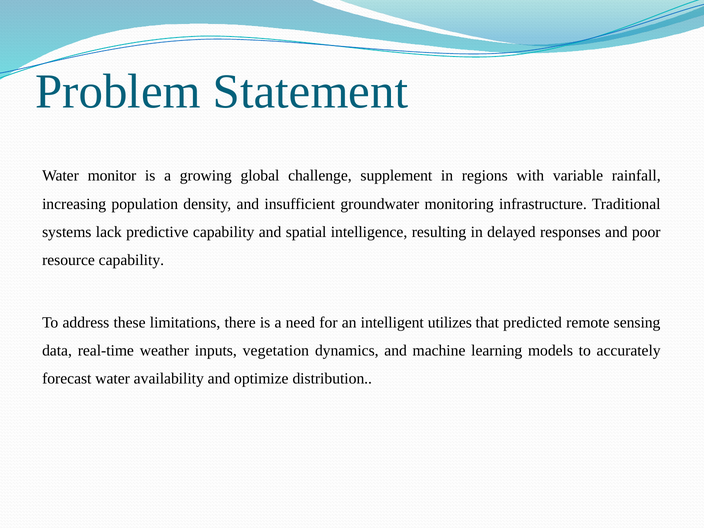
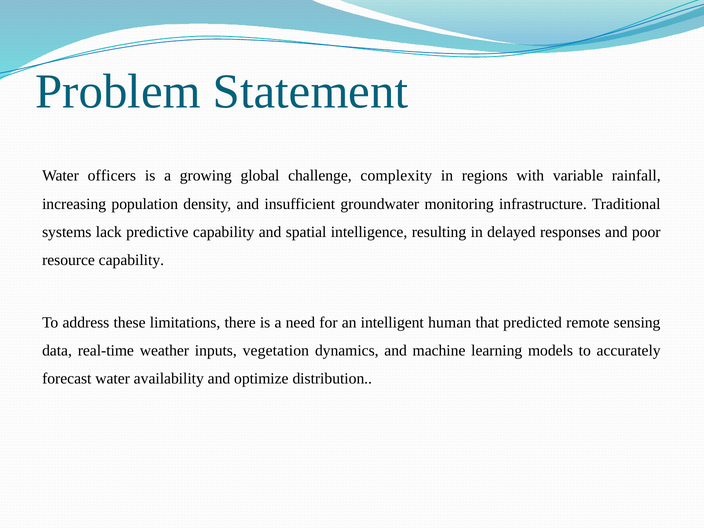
monitor: monitor -> officers (112, 176)
supplement: supplement -> complexity (396, 176)
utilizes: utilizes -> human (450, 323)
